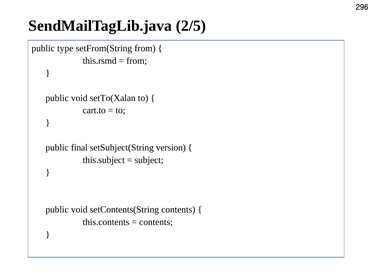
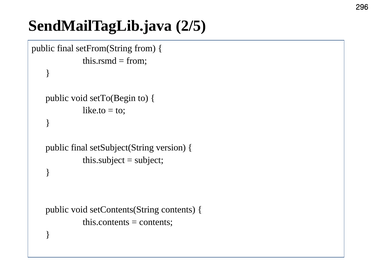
type: type -> final (65, 48)
setTo(Xalan: setTo(Xalan -> setTo(Begin (113, 98)
cart.to: cart.to -> like.to (94, 110)
